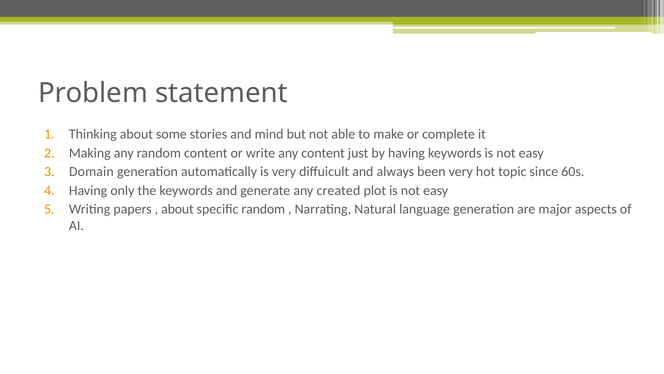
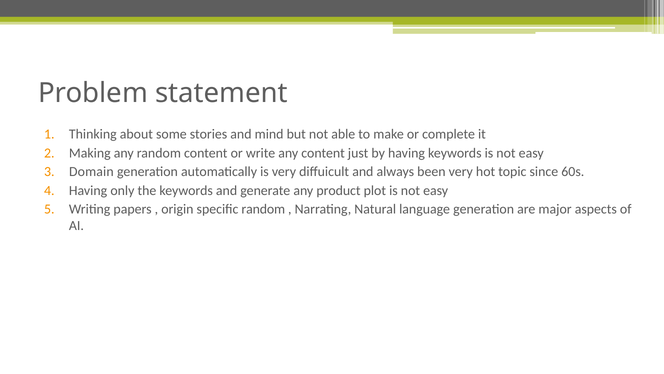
created: created -> product (338, 190)
about: about -> origin (177, 209)
